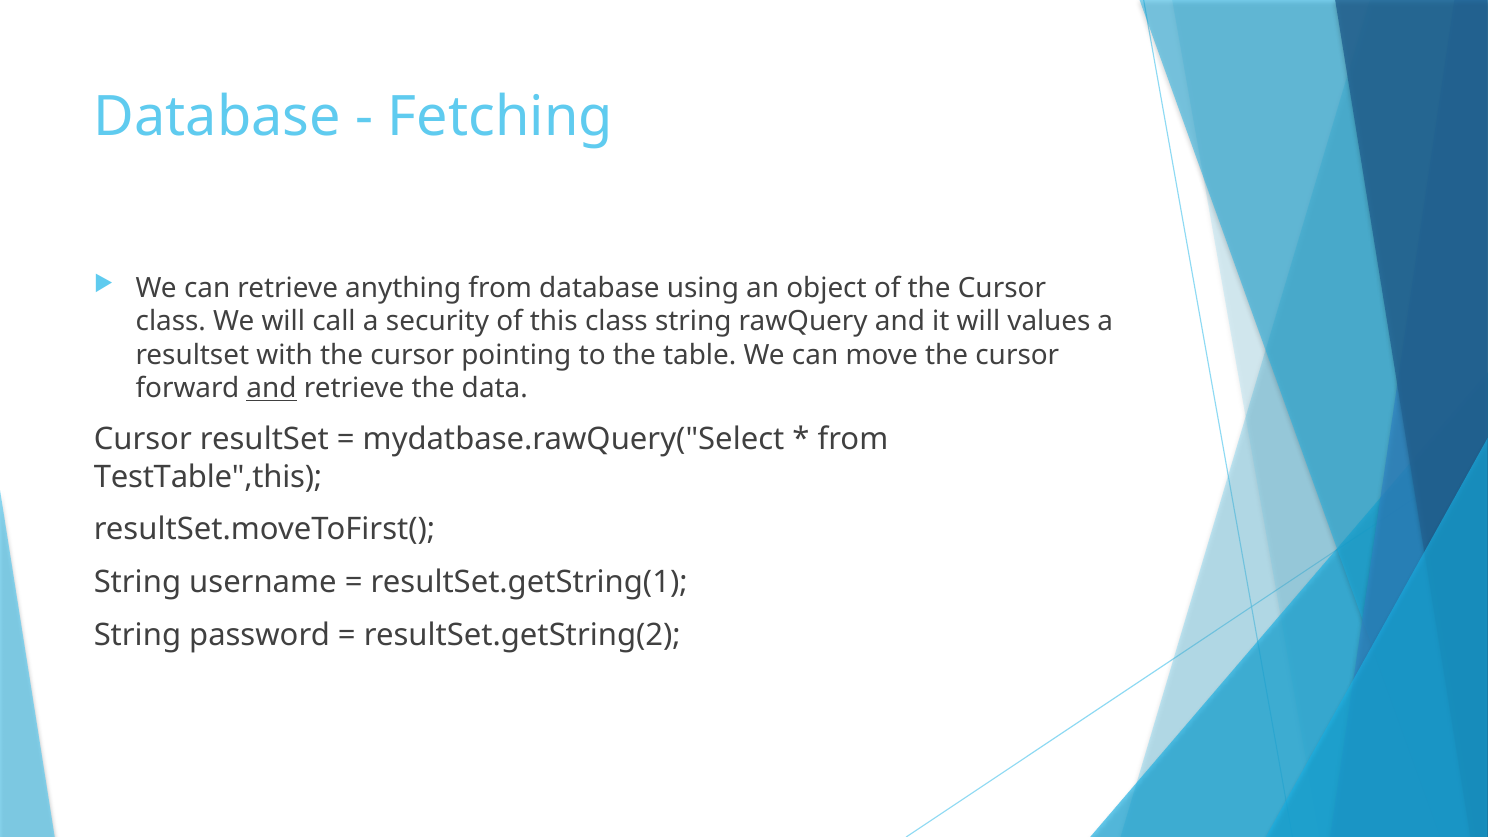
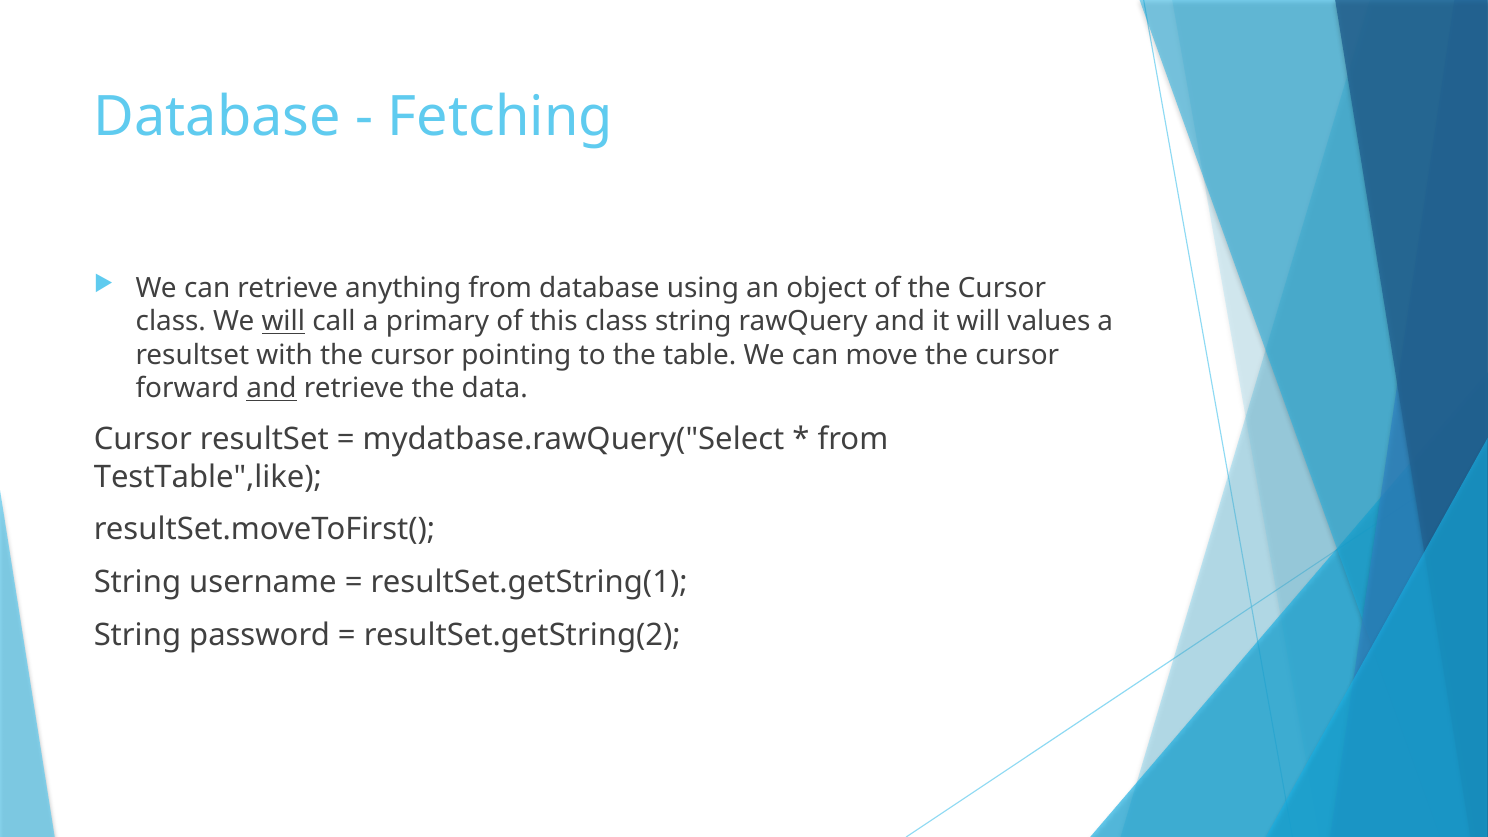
will underline: none -> present (283, 321)
security: security -> primary (437, 321)
TestTable",this: TestTable",this -> TestTable",like (208, 477)
